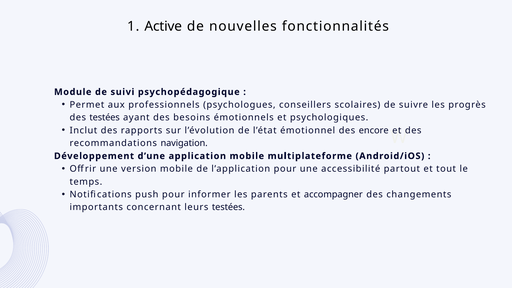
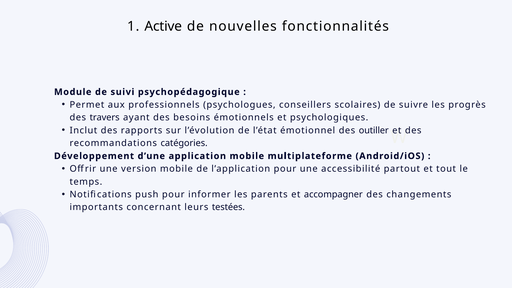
des testées: testées -> travers (105, 118)
encore: encore -> outiller (374, 130)
navigation: navigation -> catégories (184, 143)
